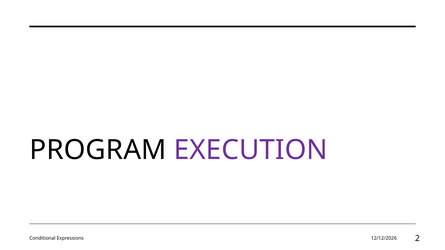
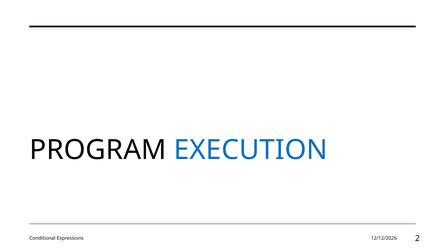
EXECUTION colour: purple -> blue (251, 150)
